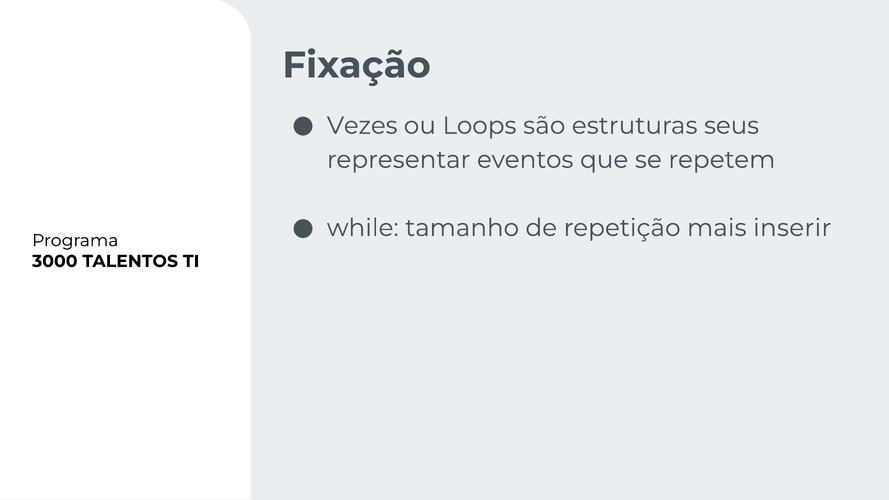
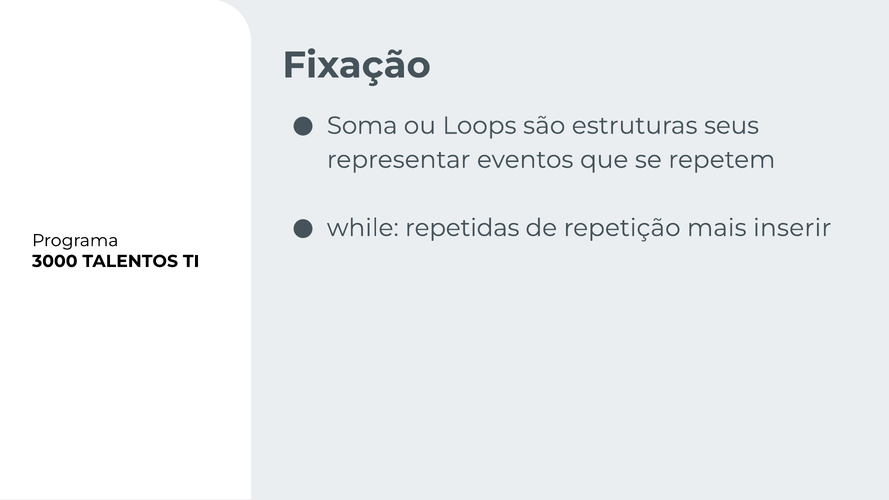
Vezes: Vezes -> Soma (362, 126)
tamanho: tamanho -> repetidas (462, 228)
